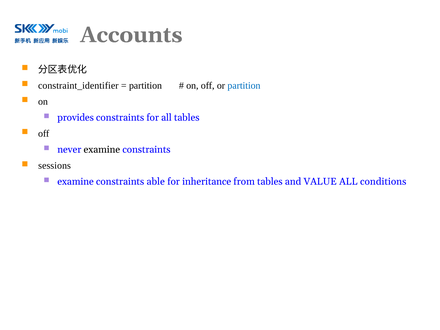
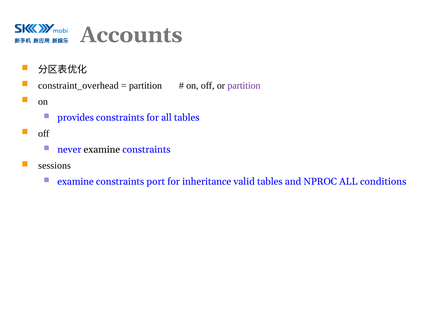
constraint_identifier: constraint_identifier -> constraint_overhead (78, 86)
partition colour: blue -> purple (244, 86)
able: able -> port (156, 182)
from: from -> valid (244, 182)
VALUE: VALUE -> NPROC (320, 182)
